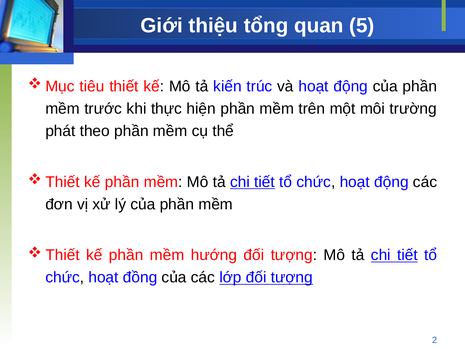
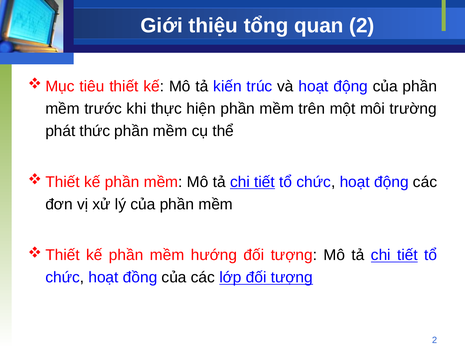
quan 5: 5 -> 2 (362, 25)
theo: theo -> thức (95, 131)
